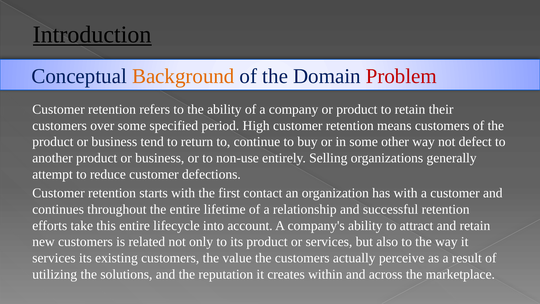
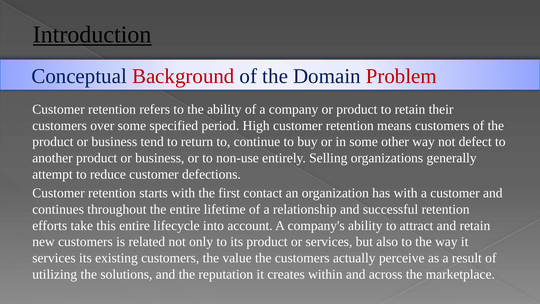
Background colour: orange -> red (183, 76)
